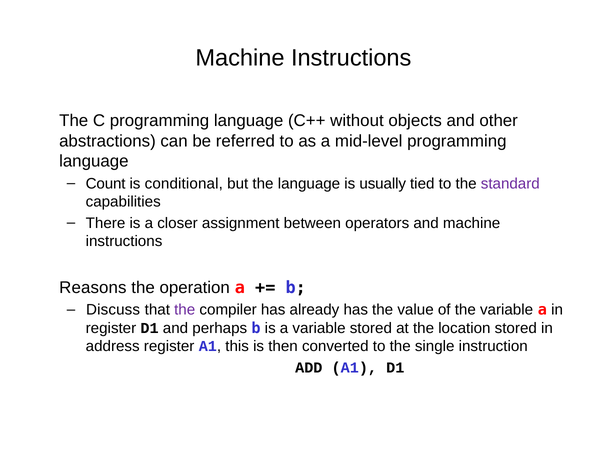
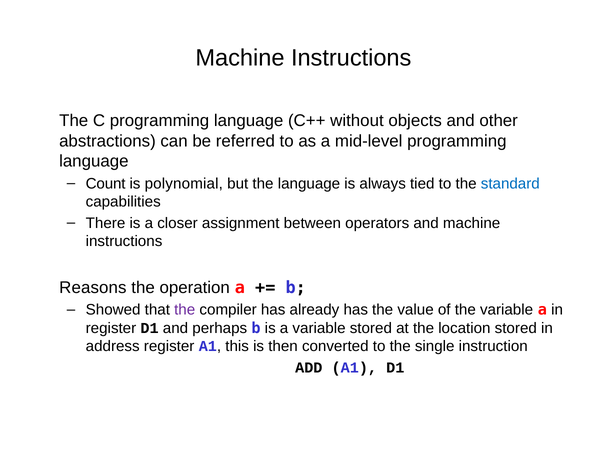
conditional: conditional -> polynomial (184, 183)
usually: usually -> always (383, 183)
standard colour: purple -> blue (510, 183)
Discuss: Discuss -> Showed (113, 309)
